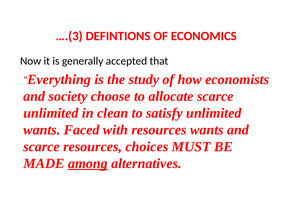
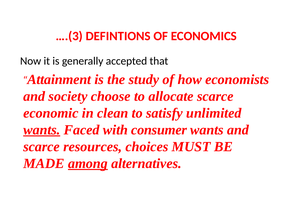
Everything: Everything -> Attainment (59, 79)
unlimited: unlimited -> economic (51, 113)
wants underline: none -> present (42, 130)
with resources: resources -> consumer (159, 130)
